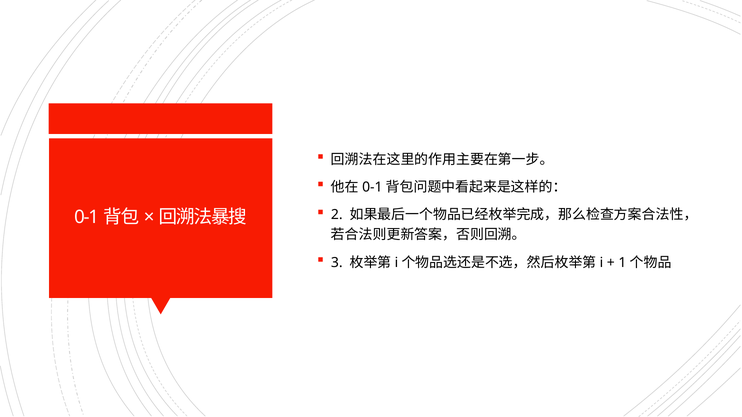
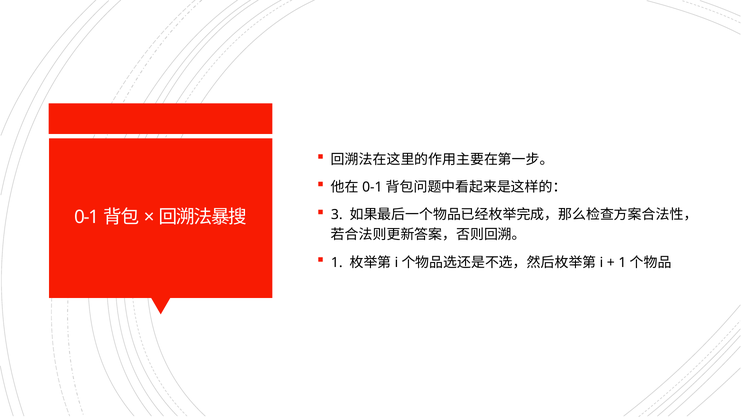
2: 2 -> 3 (337, 215)
3: 3 -> 1 (337, 263)
